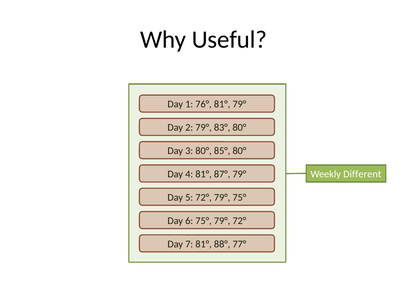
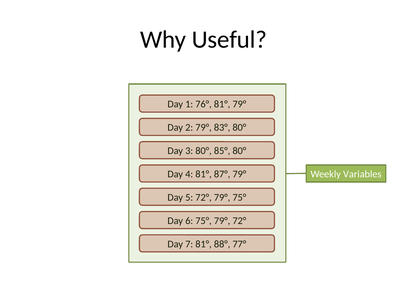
Different: Different -> Variables (362, 174)
